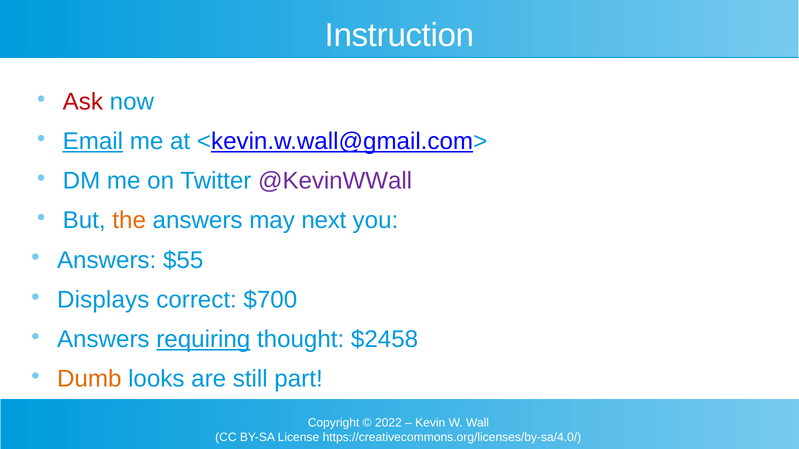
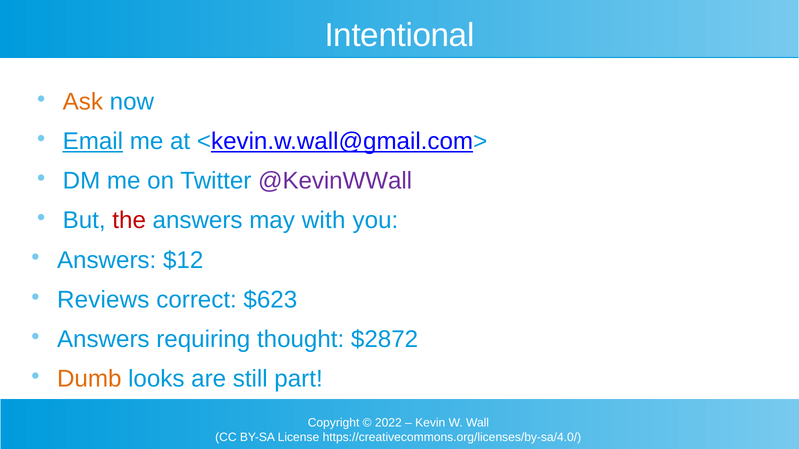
Instruction: Instruction -> Intentional (400, 35)
Ask colour: red -> orange (83, 102)
the colour: orange -> red (129, 221)
next: next -> with (324, 221)
$55: $55 -> $12 (183, 260)
Displays: Displays -> Reviews (103, 300)
$700: $700 -> $623 (270, 300)
requiring underline: present -> none (203, 340)
$2458: $2458 -> $2872 (385, 340)
